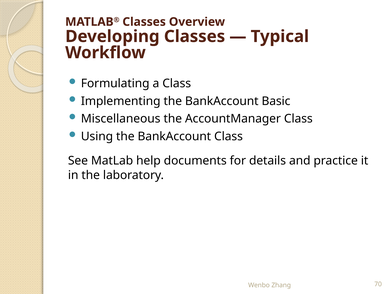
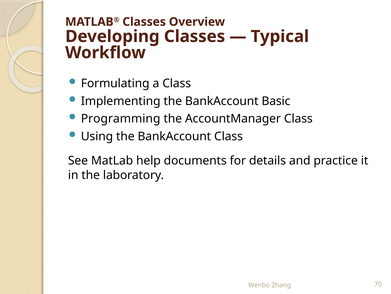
Miscellaneous: Miscellaneous -> Programming (121, 118)
